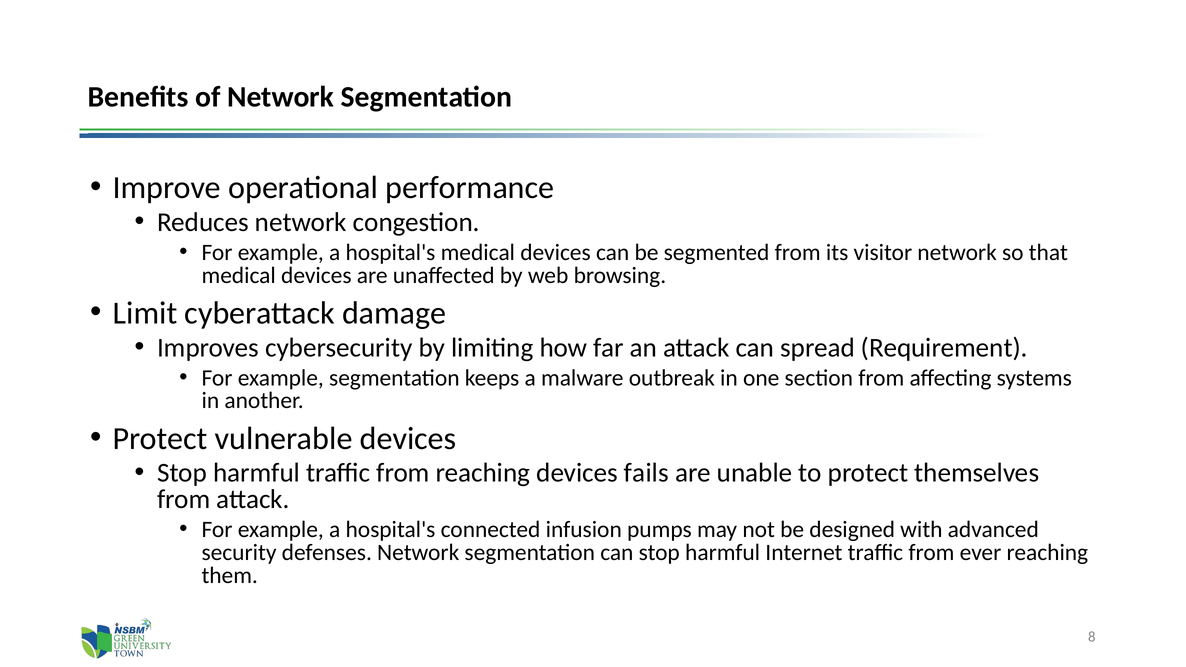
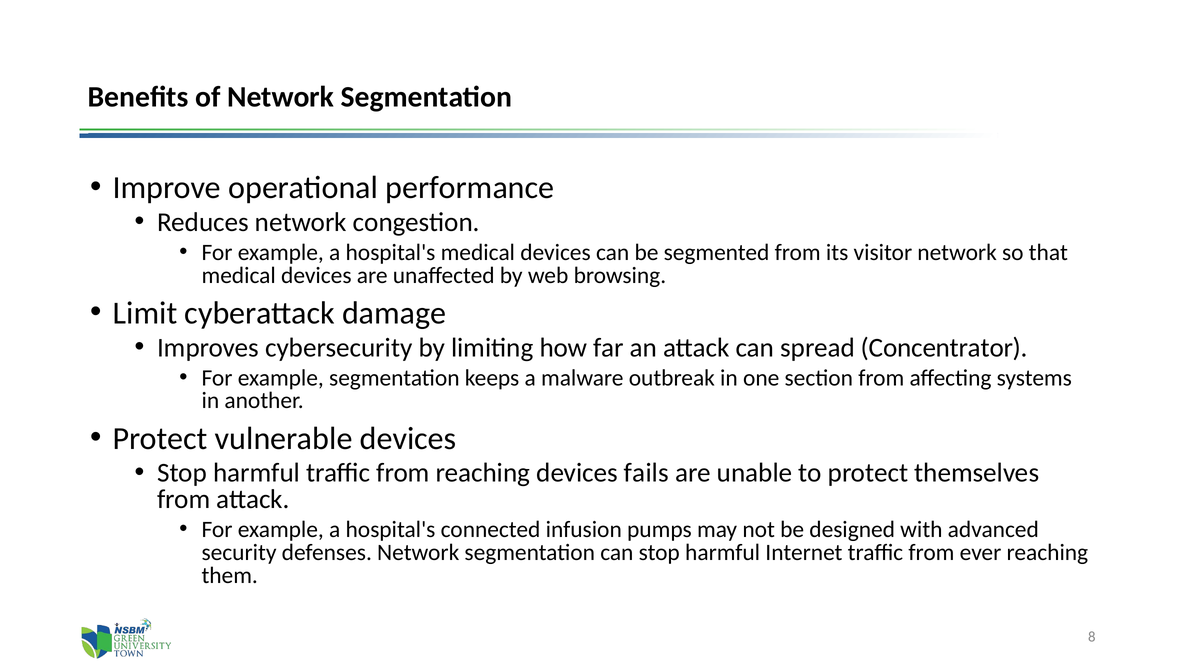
Requirement: Requirement -> Concentrator (944, 348)
